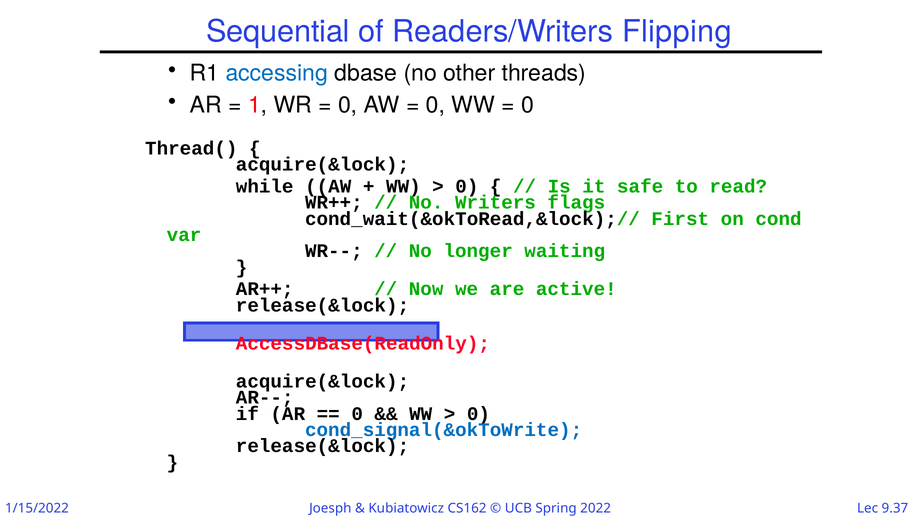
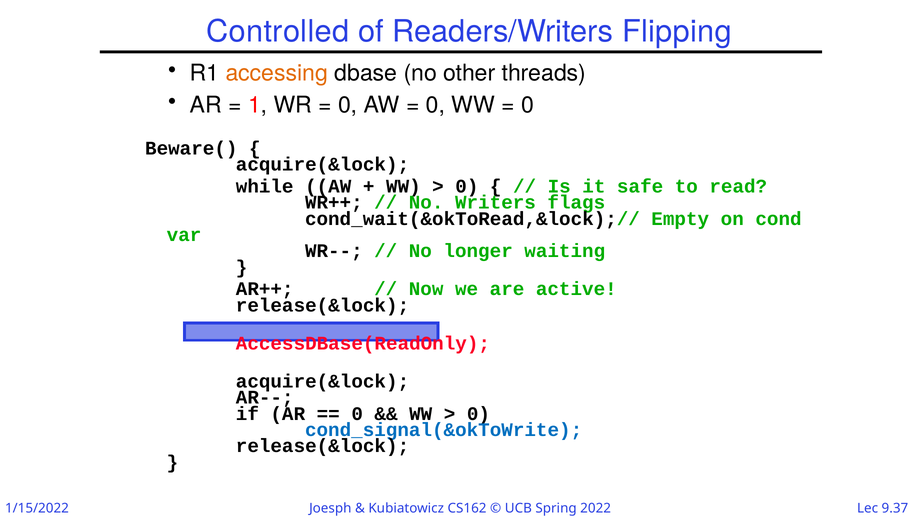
Sequential: Sequential -> Controlled (278, 31)
accessing colour: blue -> orange (277, 73)
Thread(: Thread( -> Beware( (191, 148)
First: First -> Empty (680, 219)
